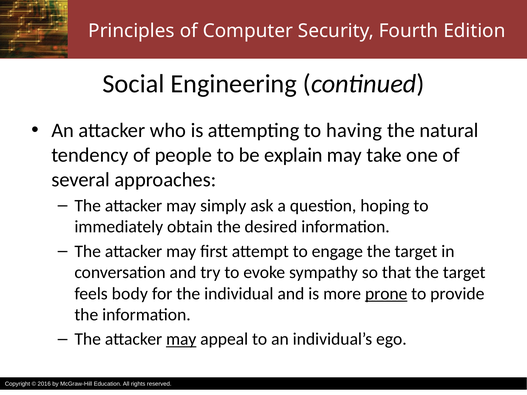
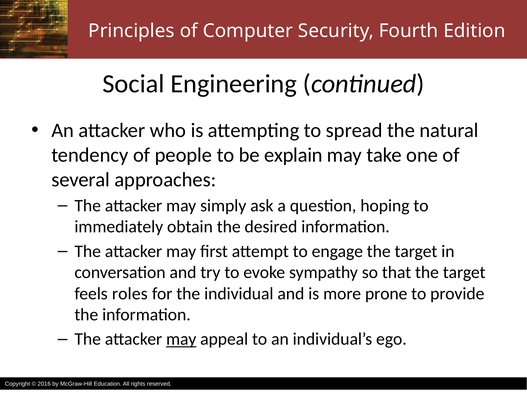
having: having -> spread (354, 131)
body: body -> roles (130, 294)
prone underline: present -> none (386, 294)
